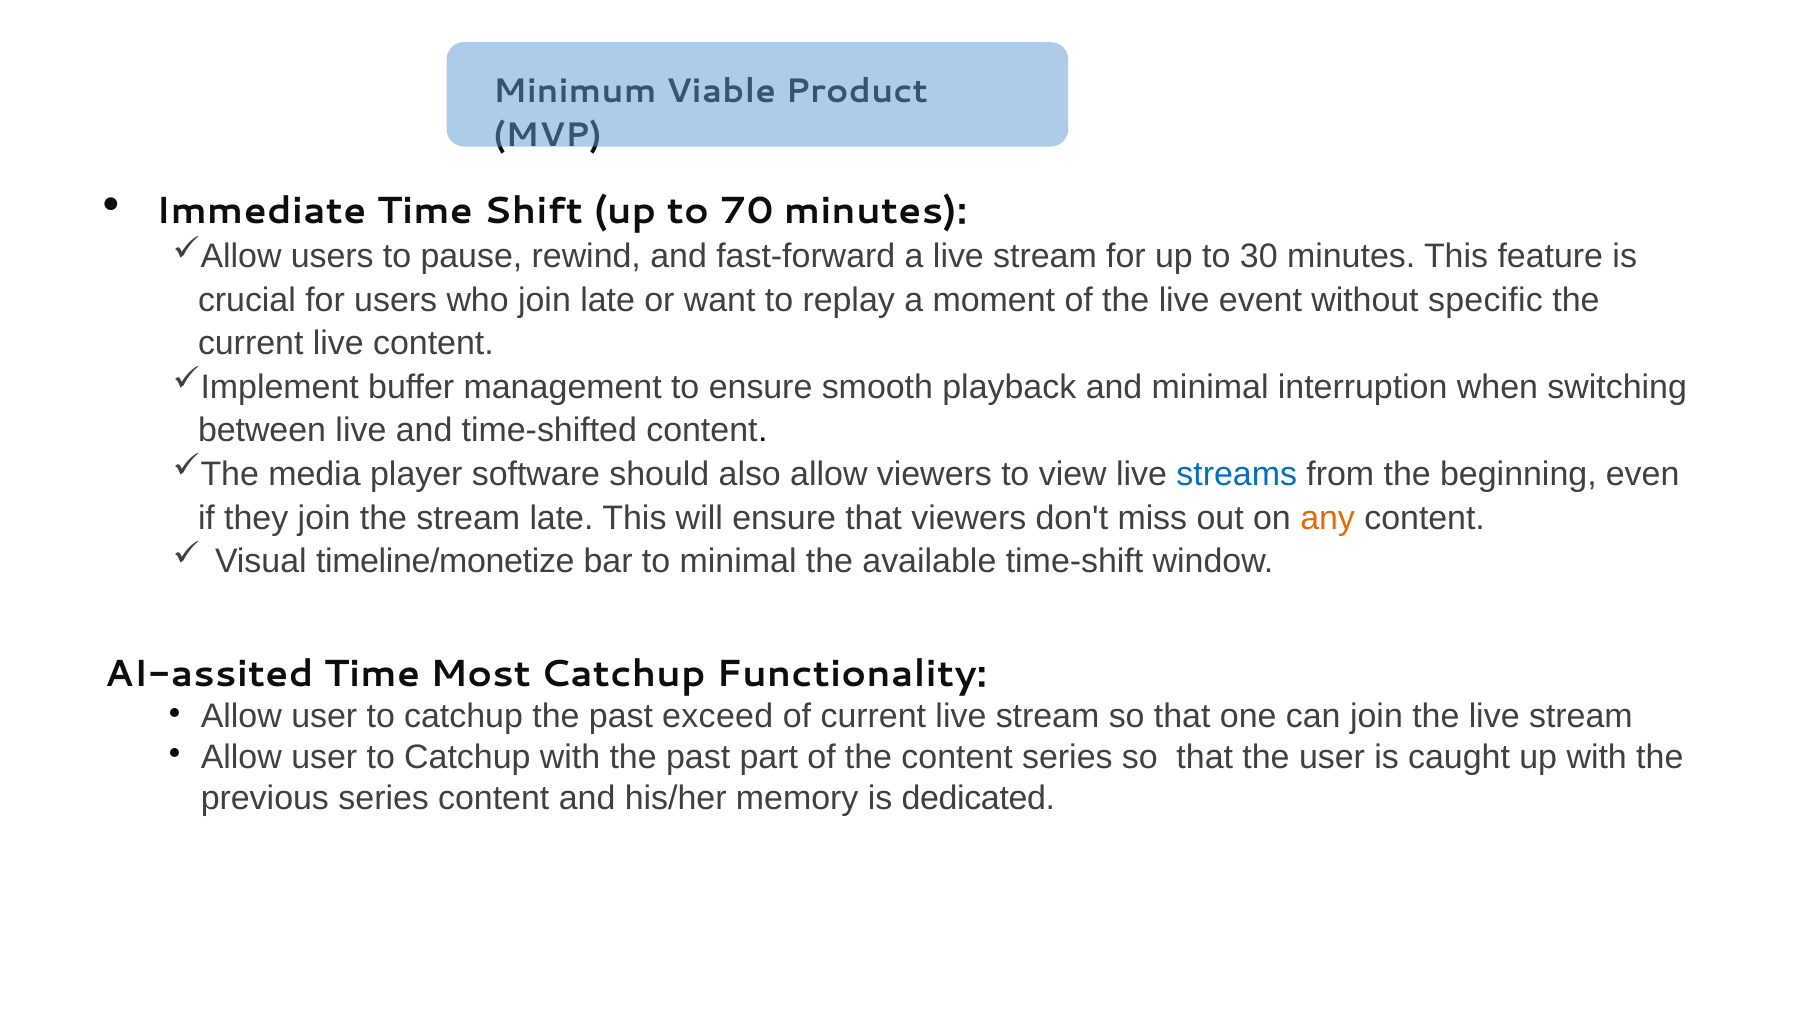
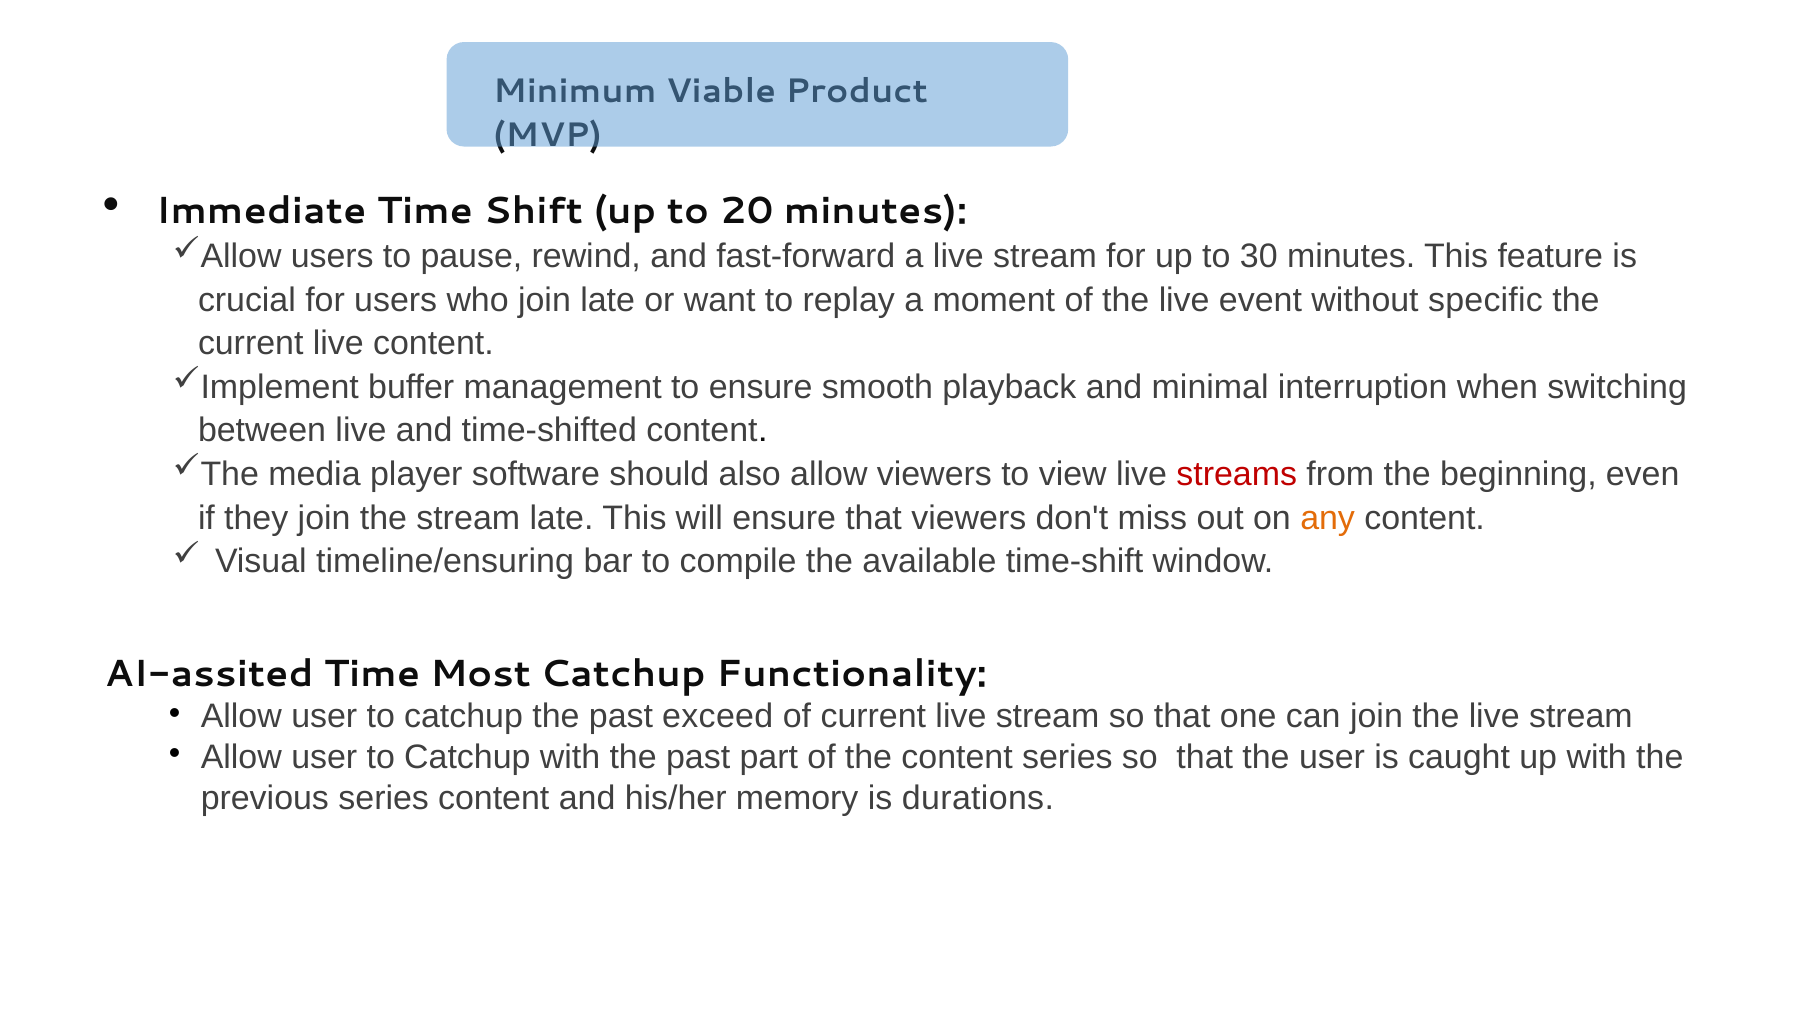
70: 70 -> 20 (747, 211)
streams colour: blue -> red (1237, 474)
timeline/monetize: timeline/monetize -> timeline/ensuring (445, 562)
to minimal: minimal -> compile (738, 562)
dedicated: dedicated -> durations (978, 798)
